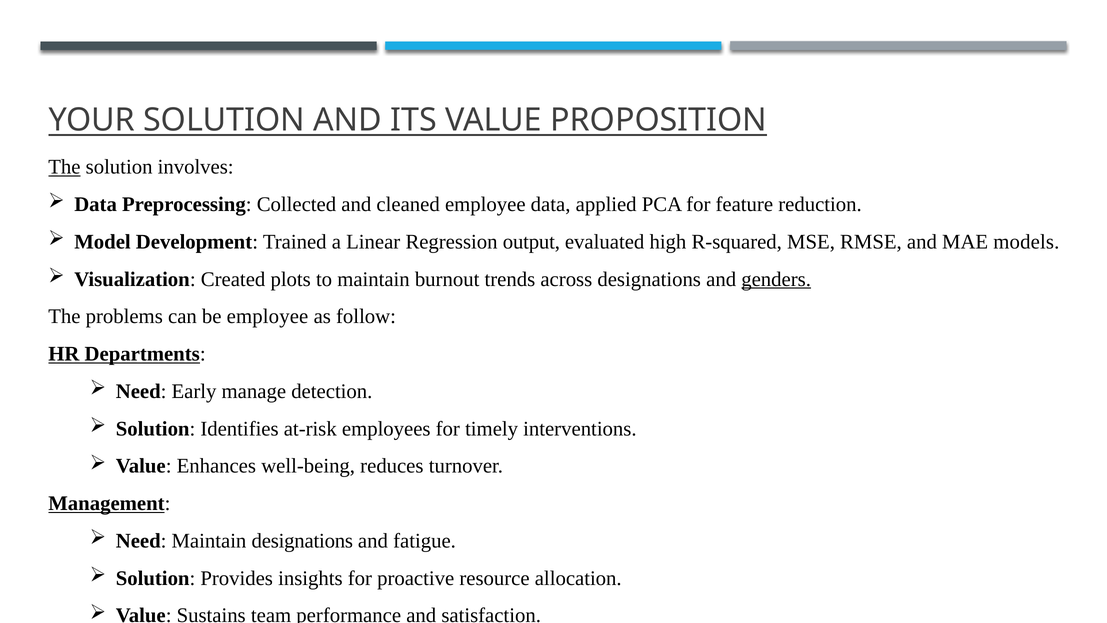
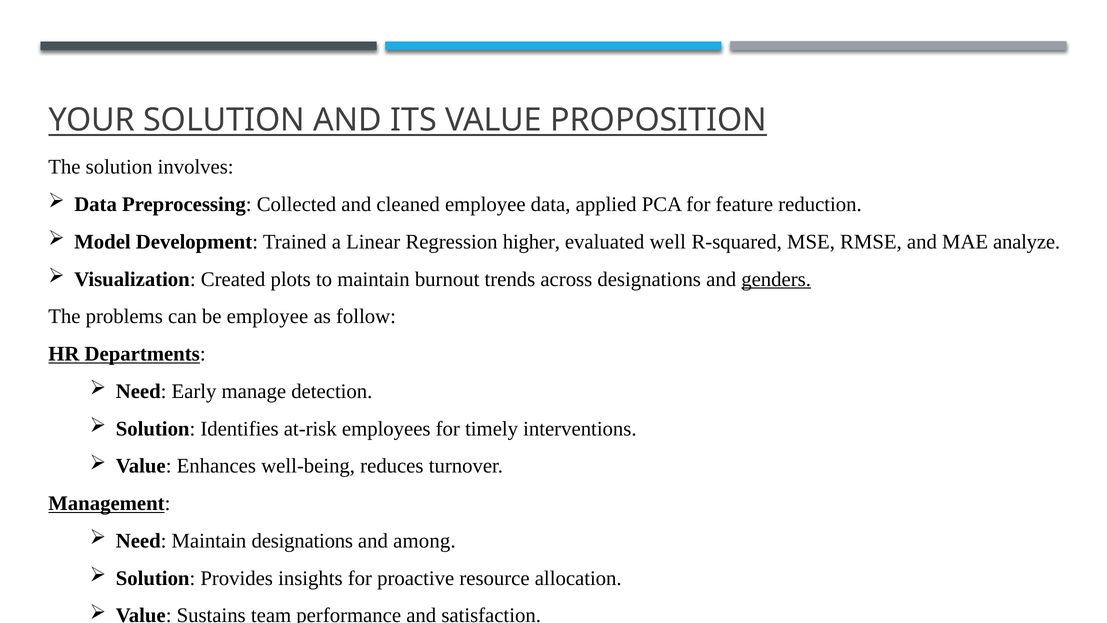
The underline: present -> none (64, 167)
output: output -> higher (531, 242)
high: high -> well (668, 242)
models: models -> analyze (1027, 242)
fatigue: fatigue -> among (424, 541)
